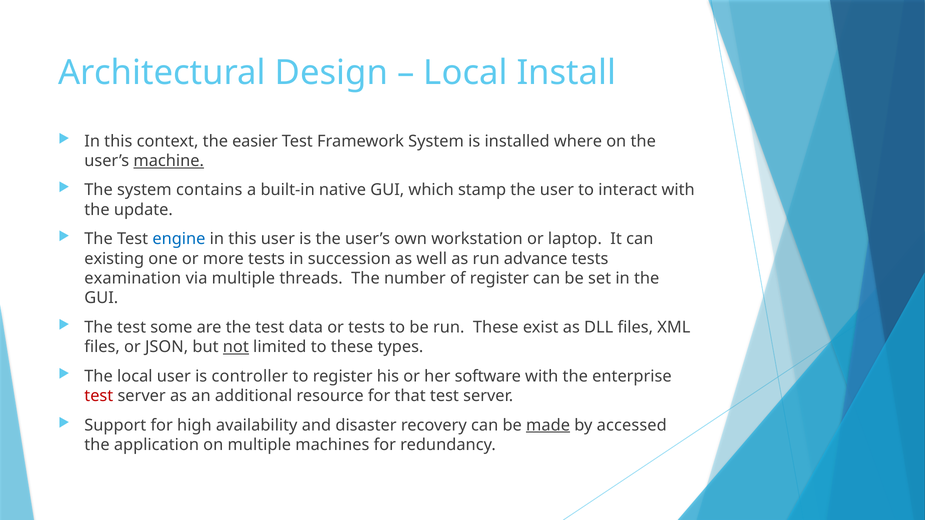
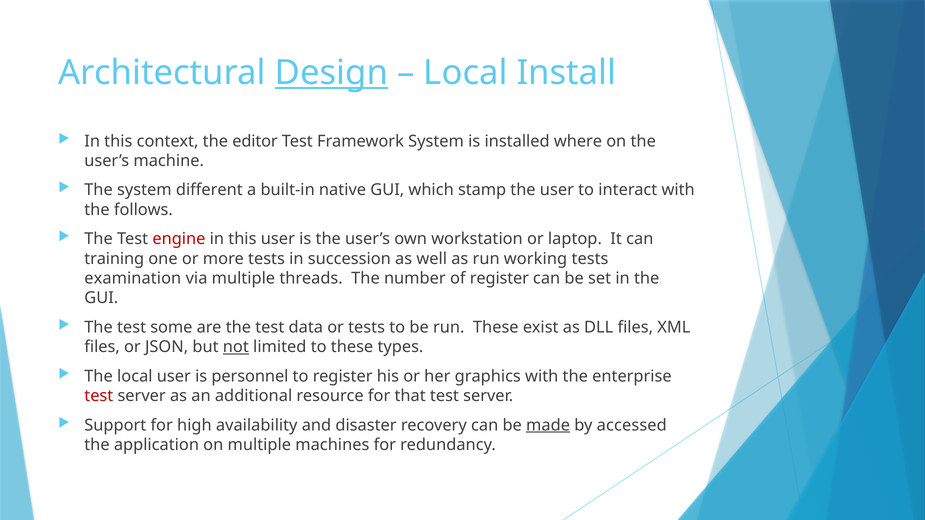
Design underline: none -> present (331, 73)
easier: easier -> editor (255, 141)
machine underline: present -> none (169, 161)
contains: contains -> different (209, 190)
update: update -> follows (143, 210)
engine colour: blue -> red (179, 239)
existing: existing -> training (114, 259)
advance: advance -> working (536, 259)
controller: controller -> personnel (250, 376)
software: software -> graphics (488, 376)
